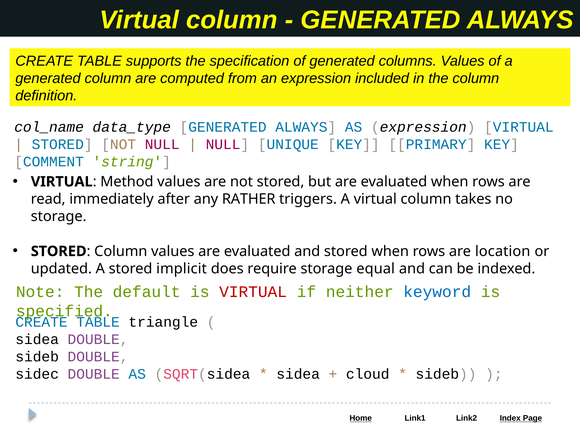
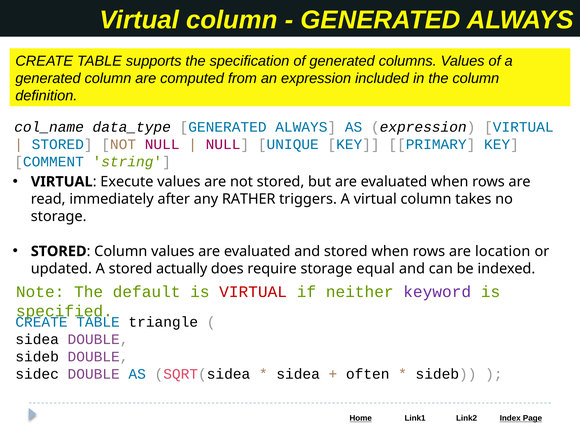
Method: Method -> Execute (127, 182)
implicit: implicit -> actually (182, 269)
keyword colour: blue -> purple (437, 292)
cloud: cloud -> often (368, 374)
